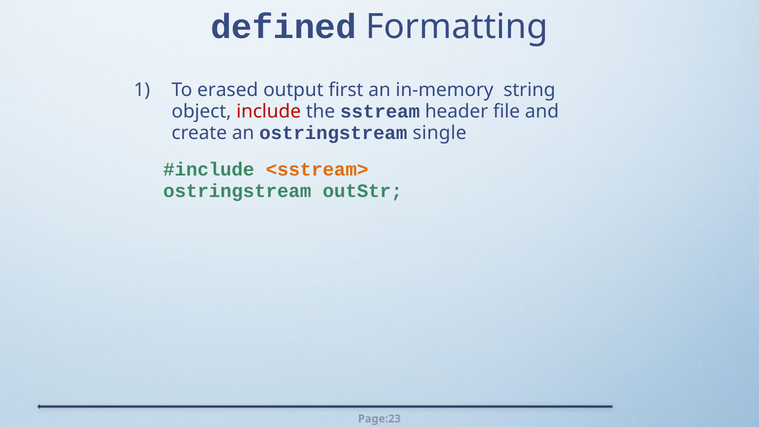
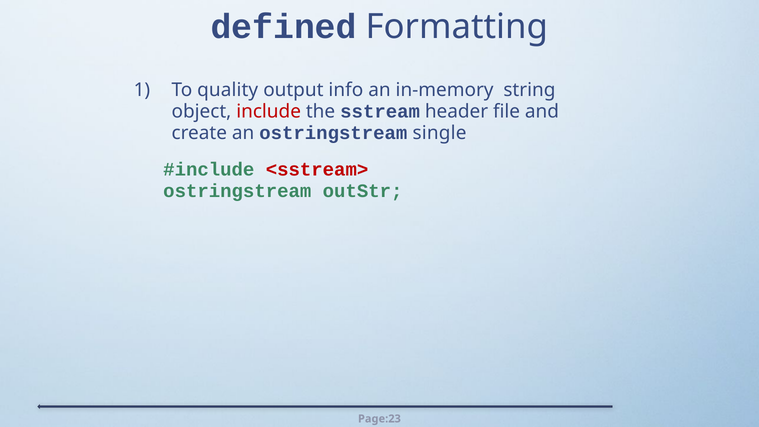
erased: erased -> quality (228, 90)
first: first -> info (346, 90)
<sstream> colour: orange -> red (317, 169)
